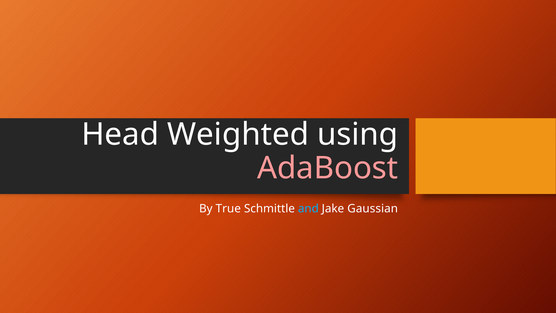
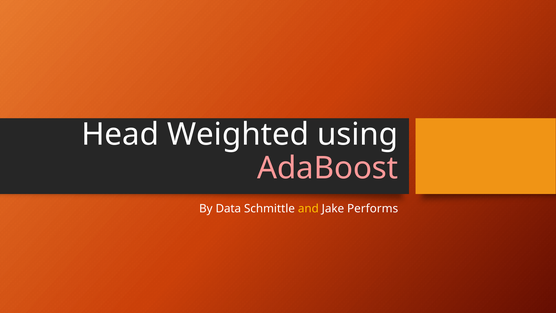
True: True -> Data (228, 209)
and colour: light blue -> yellow (308, 209)
Gaussian: Gaussian -> Performs (373, 209)
